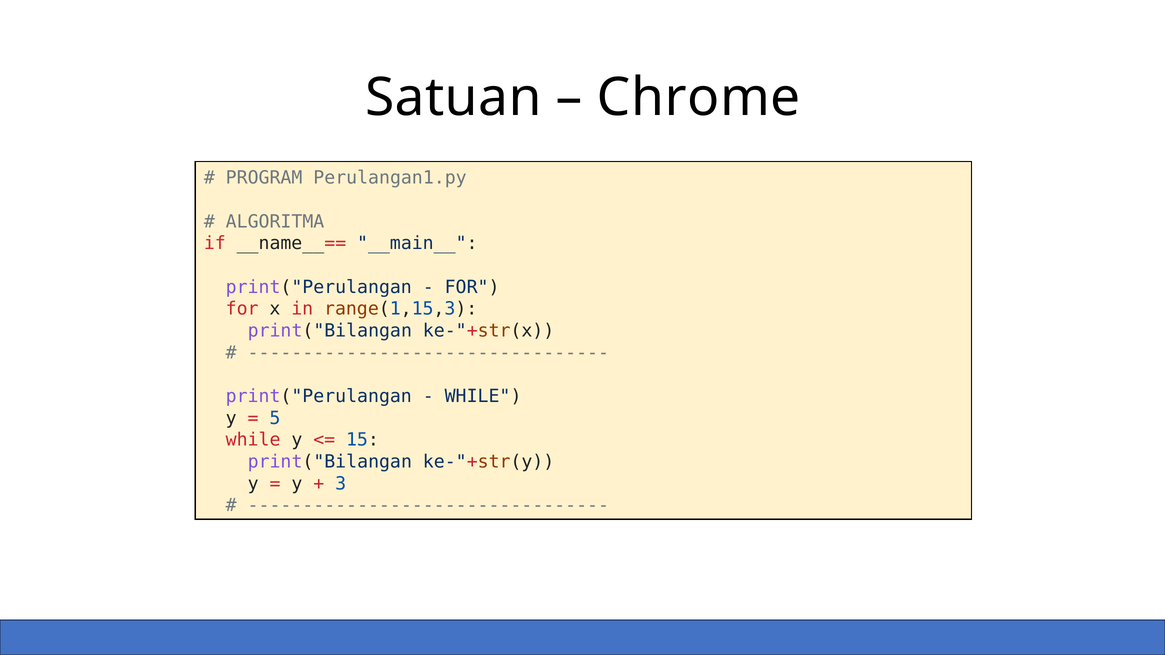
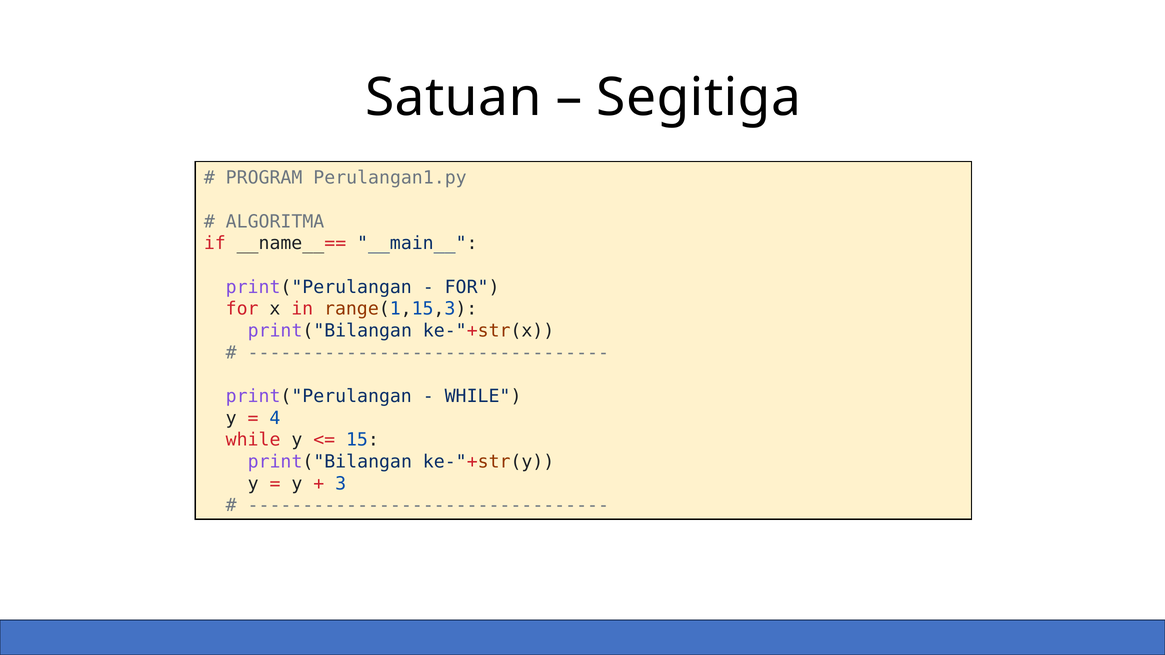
Chrome: Chrome -> Segitiga (699, 98)
5: 5 -> 4 (275, 418)
